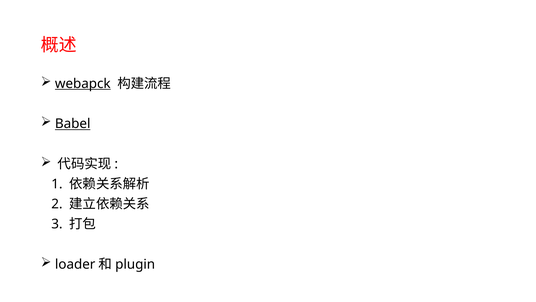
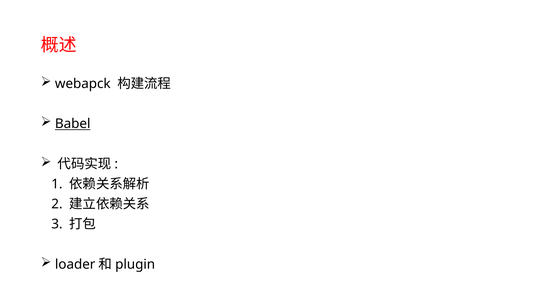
webapck underline: present -> none (83, 83)
